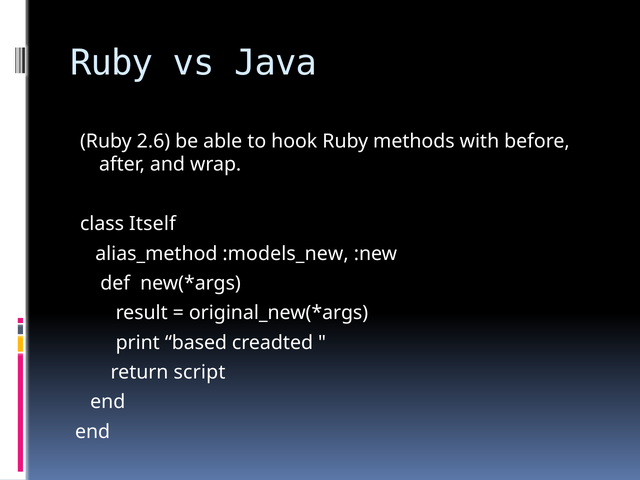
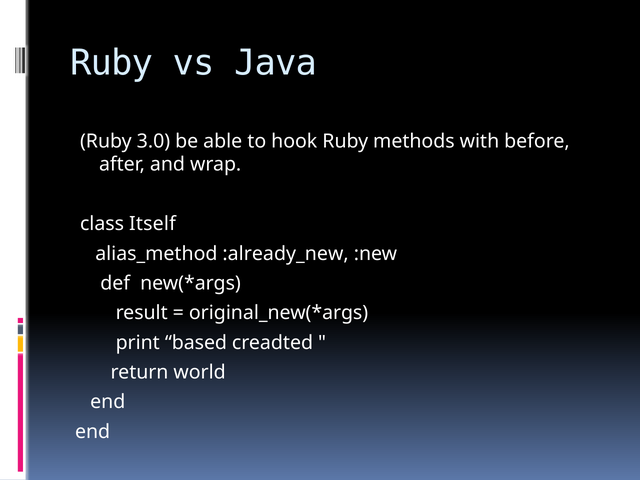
2.6: 2.6 -> 3.0 (153, 141)
:models_new: :models_new -> :already_new (286, 254)
script: script -> world (200, 372)
